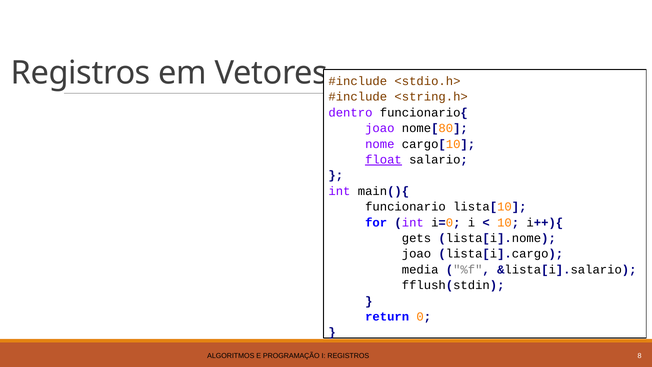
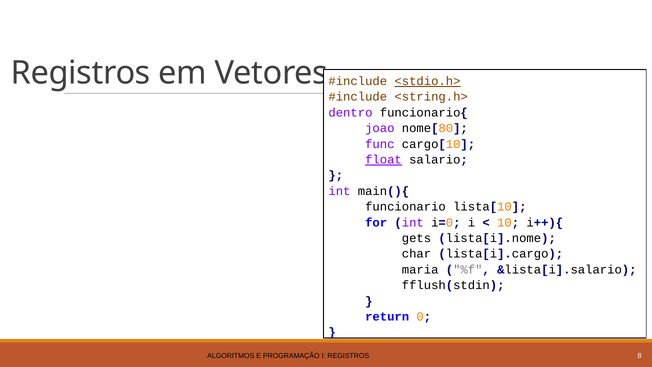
<stdio.h> underline: none -> present (427, 81)
nome: nome -> func (380, 144)
joao: joao -> char (416, 254)
media: media -> maria (420, 269)
